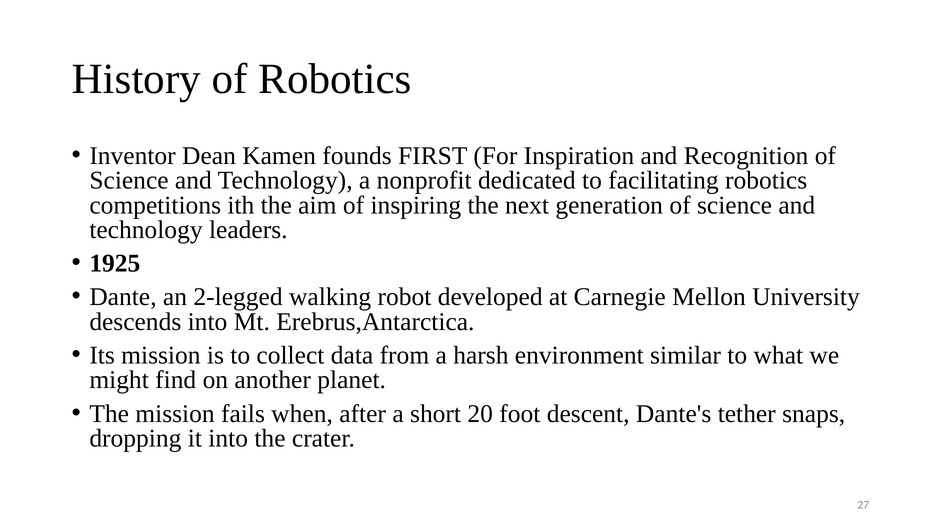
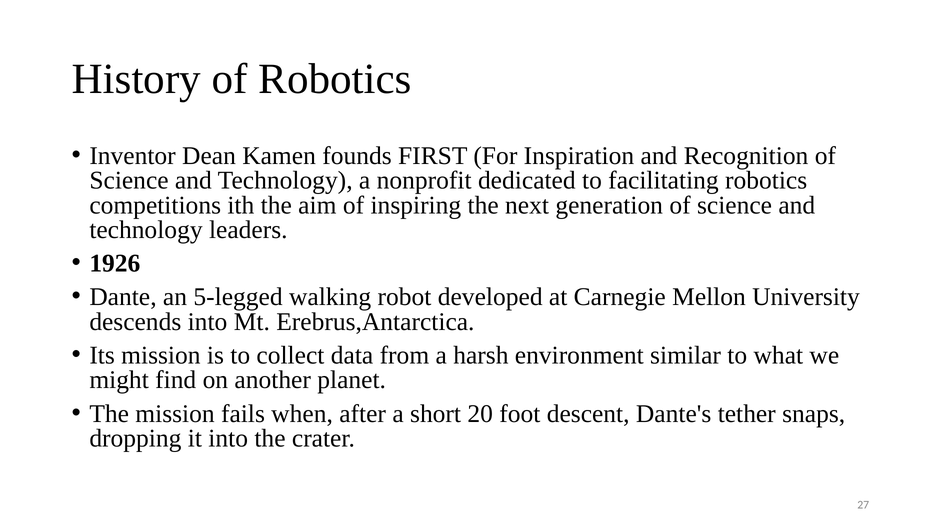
1925: 1925 -> 1926 (115, 264)
2-legged: 2-legged -> 5-legged (238, 297)
